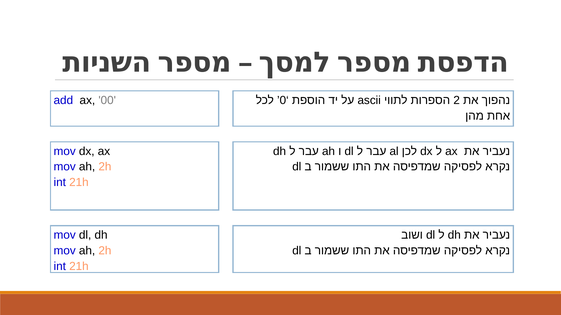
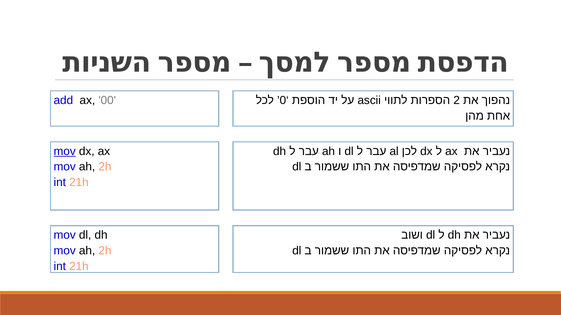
mov underline: none -> present (65, 151)
